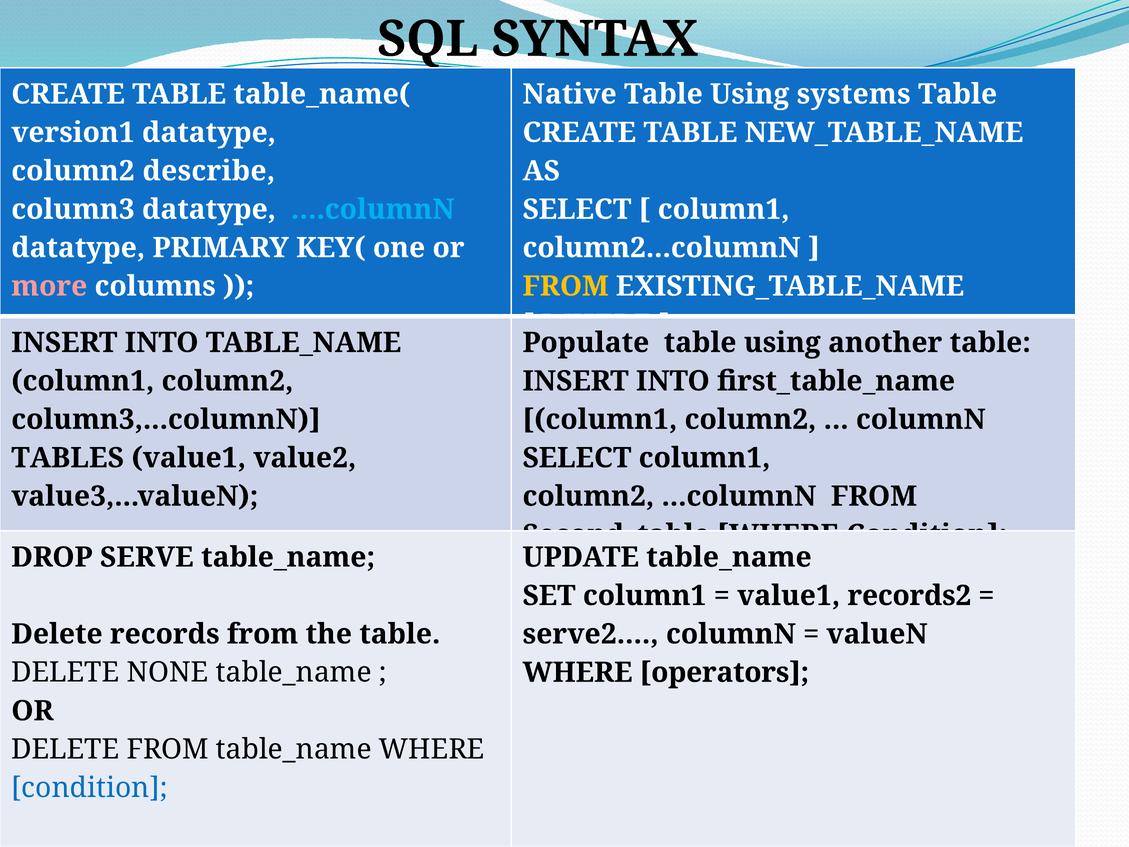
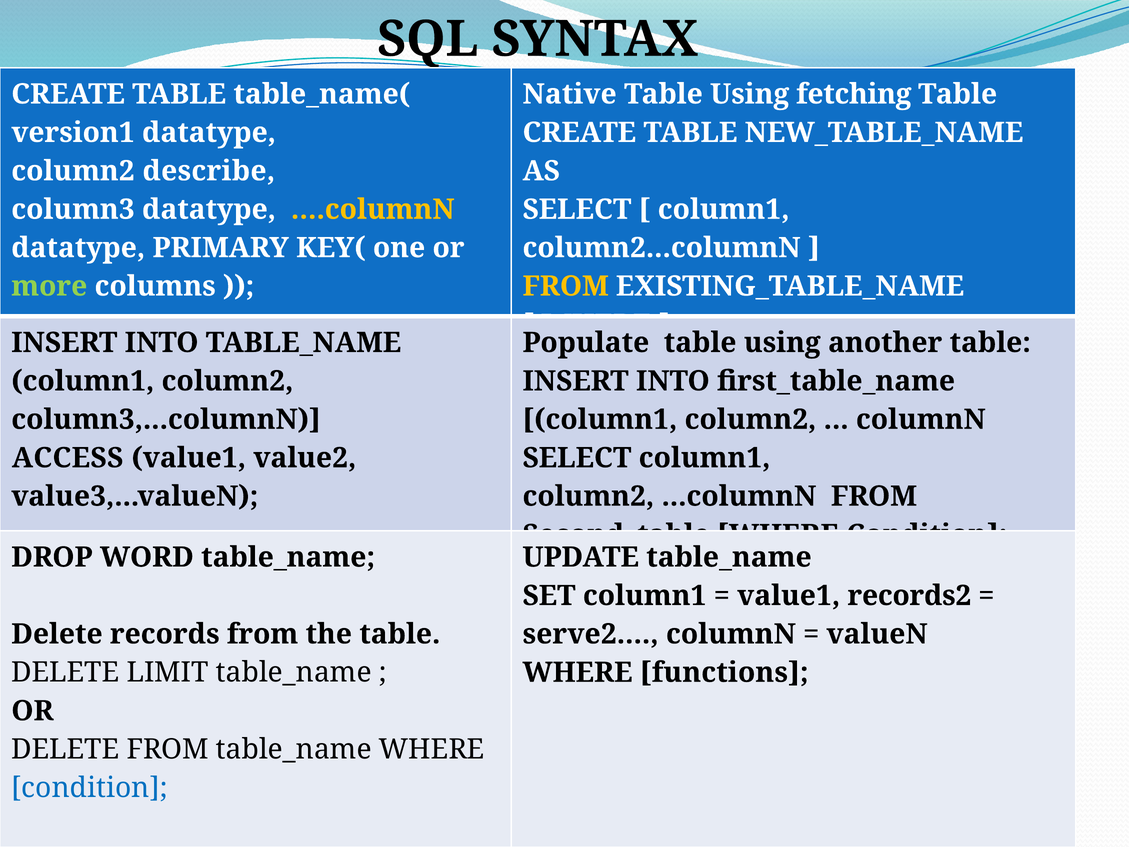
systems: systems -> fetching (854, 94)
….columnN colour: light blue -> yellow (373, 209)
more colour: pink -> light green (49, 286)
TABLES: TABLES -> ACCESS (68, 458)
SERVE: SERVE -> WORD (147, 557)
NONE: NONE -> LIMIT (168, 672)
operators: operators -> functions (724, 672)
